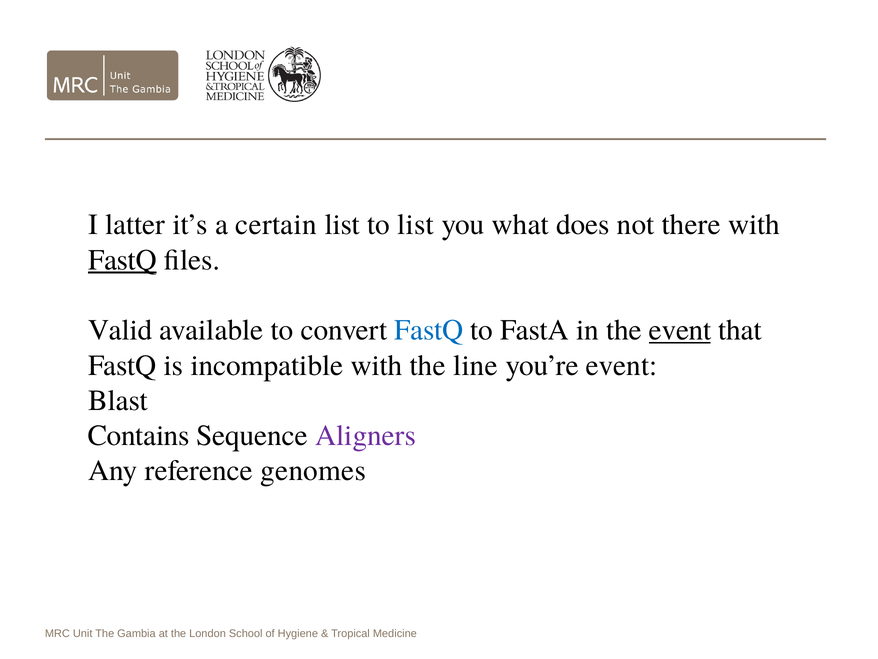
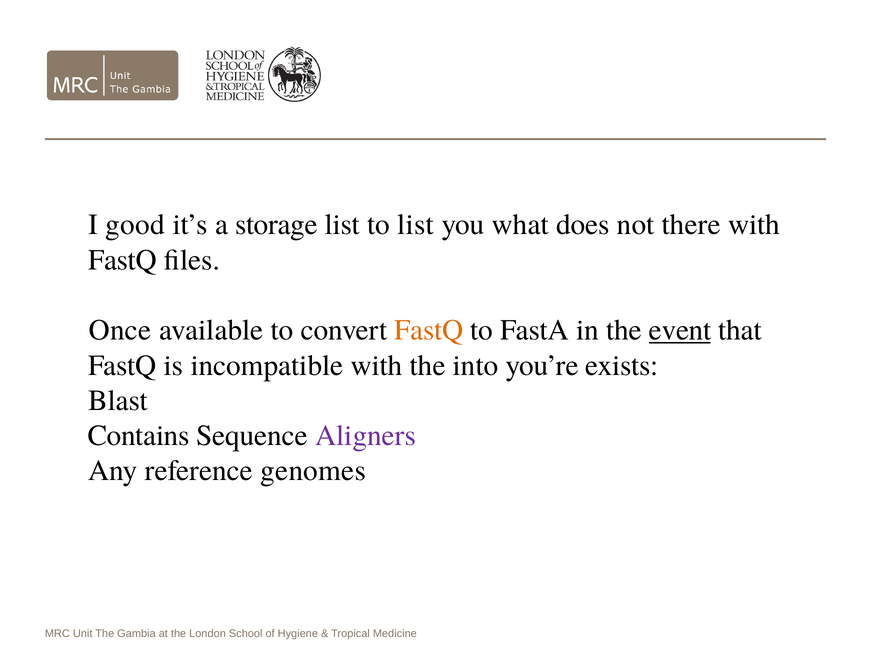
latter: latter -> good (135, 225)
certain: certain -> storage (276, 225)
FastQ underline: present -> none (122, 260)
Valid: Valid -> Once (120, 330)
FastQ colour: blue -> orange (429, 330)
line: line -> into (476, 365)
you’re event: event -> exists (622, 365)
